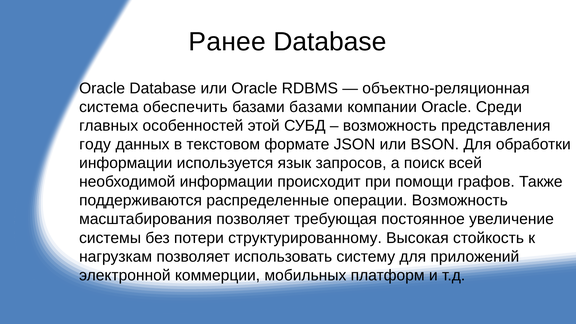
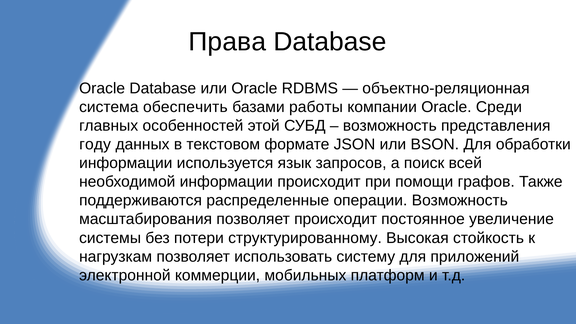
Ранее: Ранее -> Права (227, 42)
базами базами: базами -> работы (316, 107)
позволяет требующая: требующая -> происходит (336, 219)
